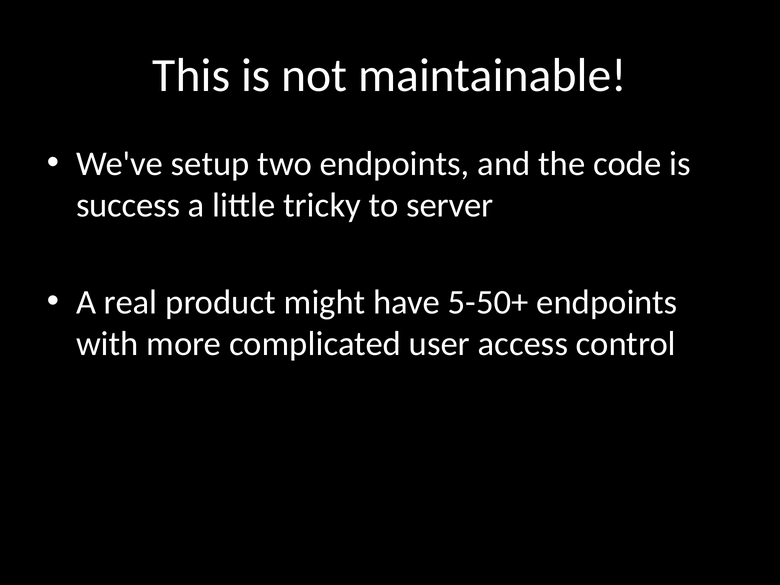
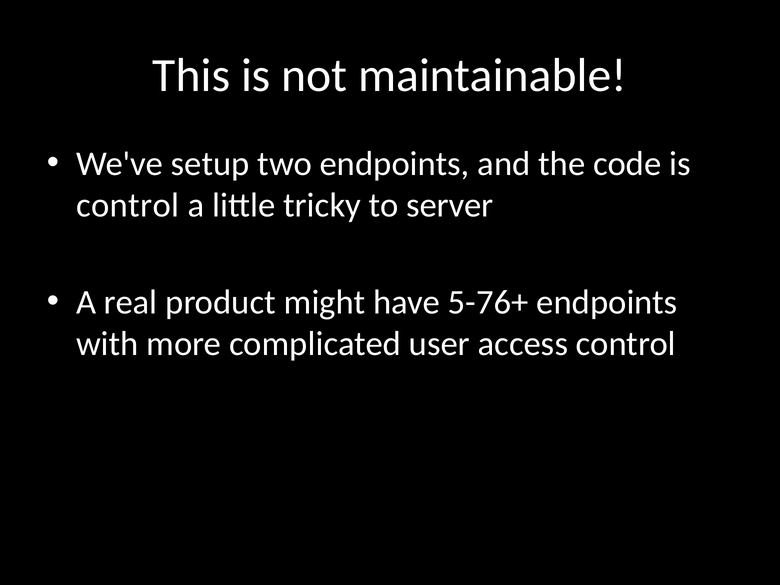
success: success -> control (128, 205)
5-50+: 5-50+ -> 5-76+ (488, 302)
